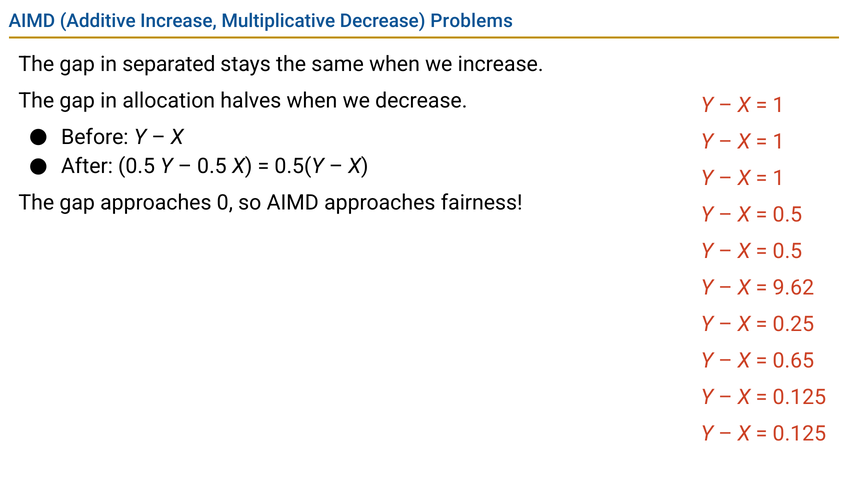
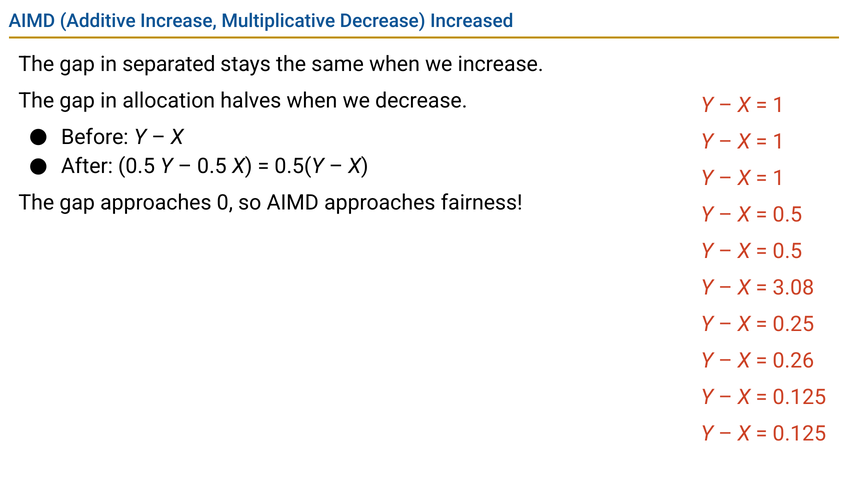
Problems: Problems -> Increased (472, 21)
9.62: 9.62 -> 3.08 (793, 288)
0.65: 0.65 -> 0.26 (793, 361)
